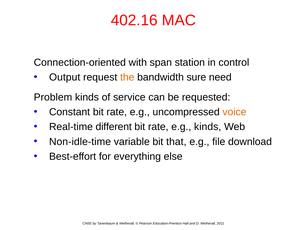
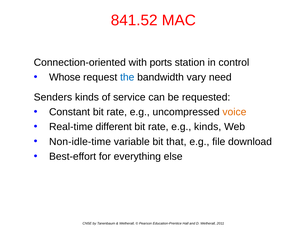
402.16: 402.16 -> 841.52 (134, 20)
span: span -> ports (161, 62)
Output: Output -> Whose (65, 77)
the colour: orange -> blue (127, 77)
sure: sure -> vary (196, 77)
Problem: Problem -> Senders (53, 97)
